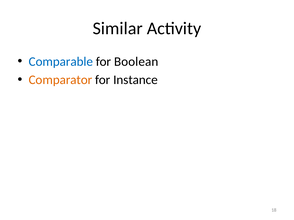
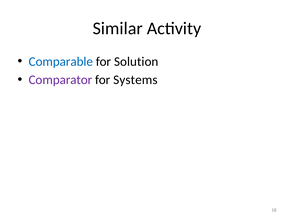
Boolean: Boolean -> Solution (136, 62)
Comparator colour: orange -> purple (60, 80)
Instance: Instance -> Systems (135, 80)
